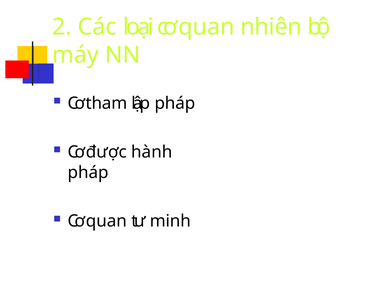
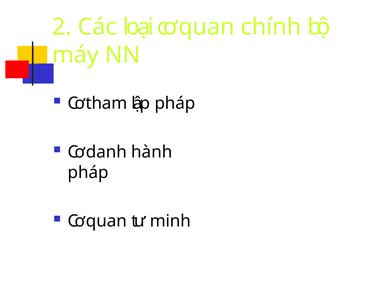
nhiên: nhiên -> chính (271, 27)
được: được -> danh (106, 152)
